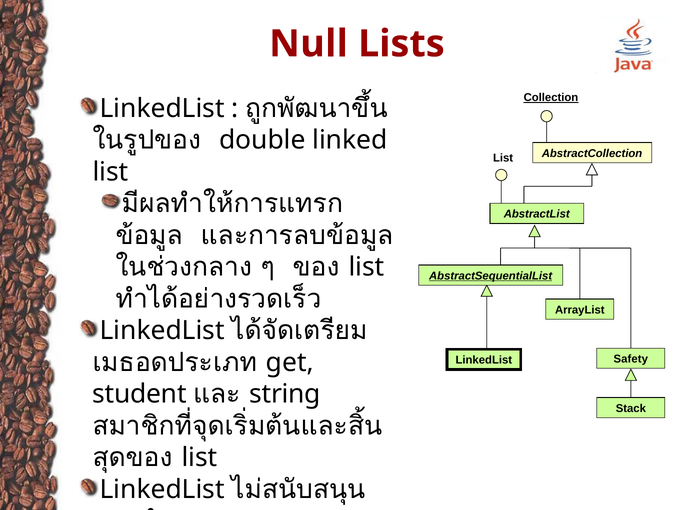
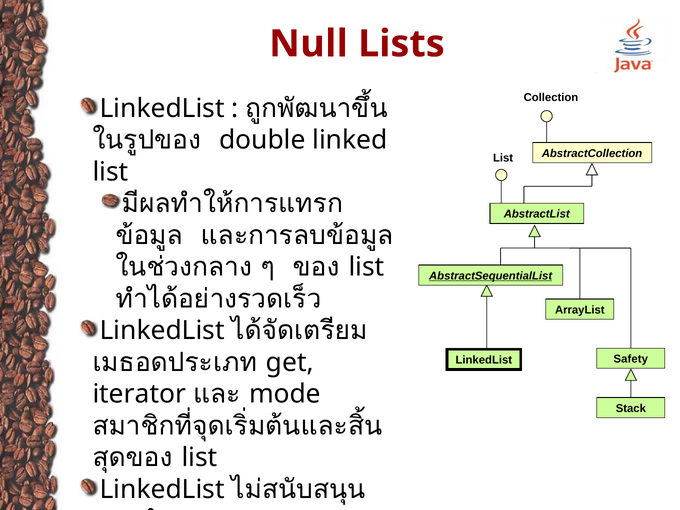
Collection underline: present -> none (551, 98)
student: student -> iterator (139, 394)
string: string -> mode (285, 394)
